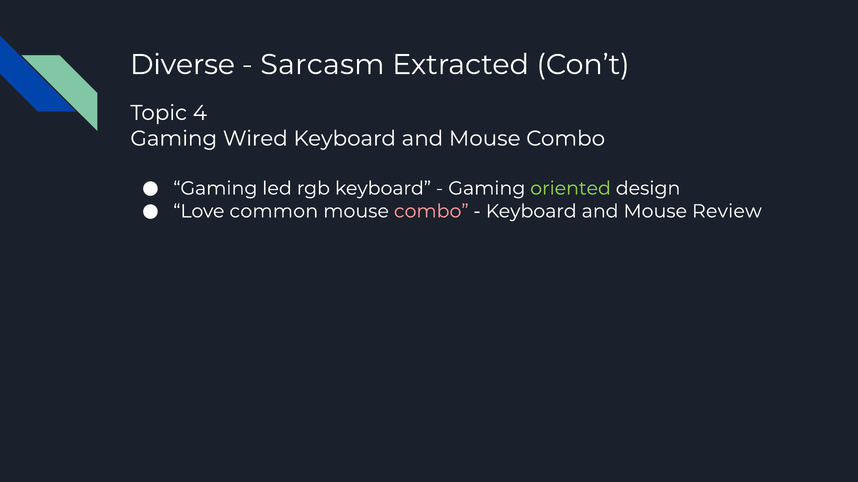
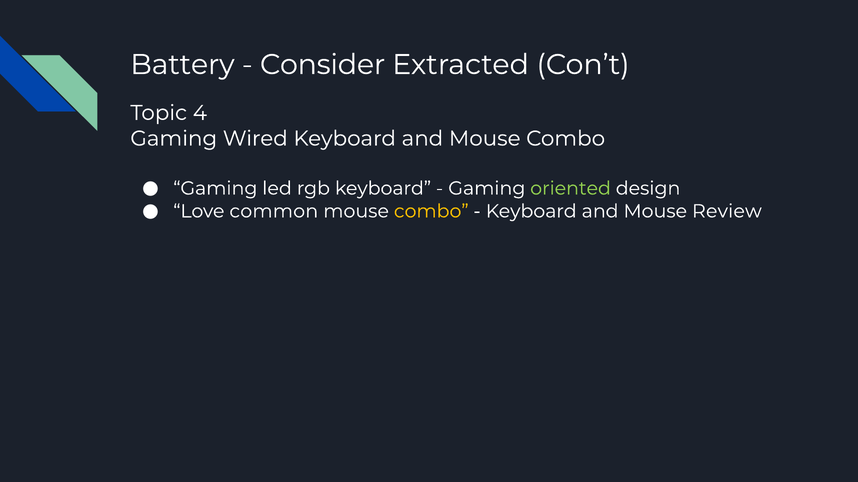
Diverse: Diverse -> Battery (182, 65)
Sarcasm: Sarcasm -> Consider (323, 65)
combo colour: pink -> yellow (431, 211)
